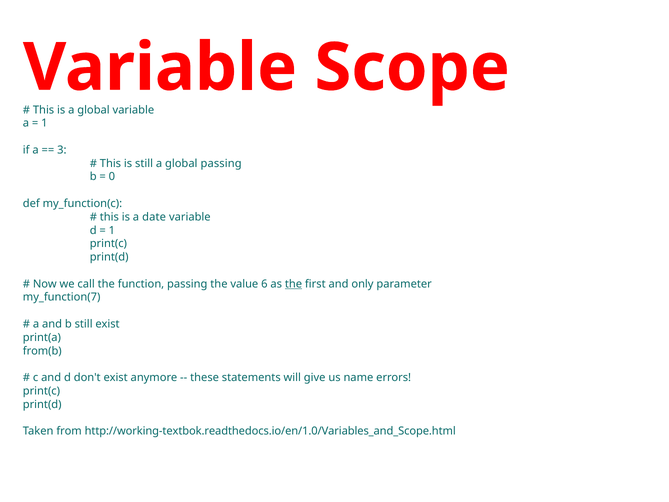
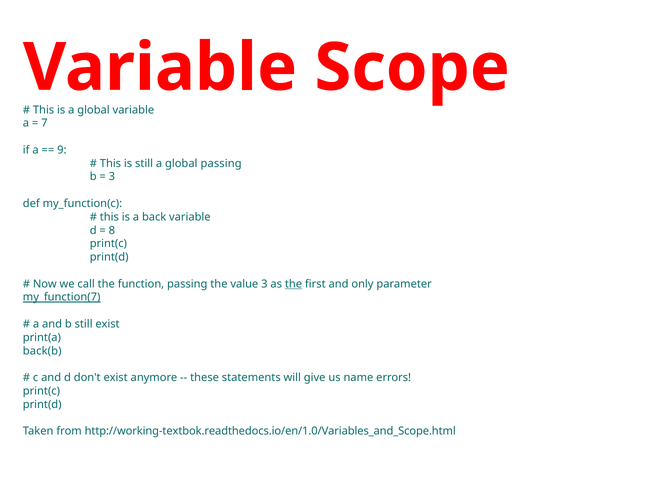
1: 1 -> 7 (44, 123)
3: 3 -> 9 (62, 150)
0: 0 -> 3 (112, 177)
date: date -> back (154, 217)
1: 1 -> 8 (112, 230)
value 6: 6 -> 3 (264, 284)
my_function(7 underline: none -> present (62, 297)
from(b: from(b -> back(b (42, 351)
